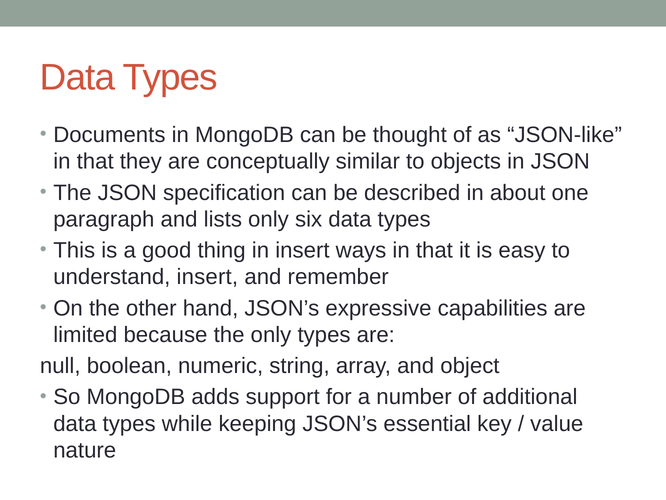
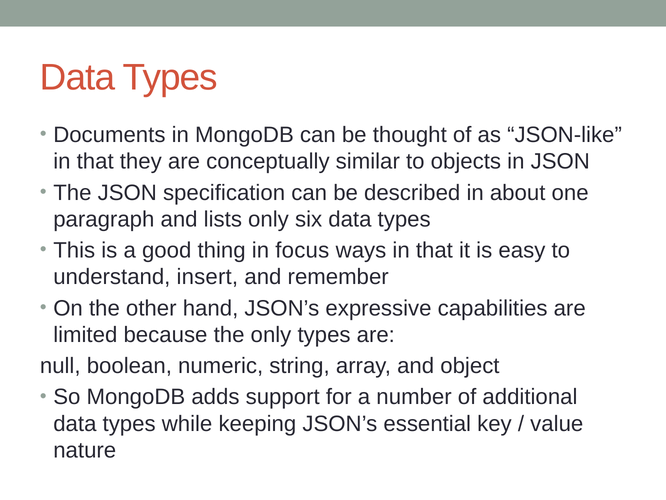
in insert: insert -> focus (302, 250)
